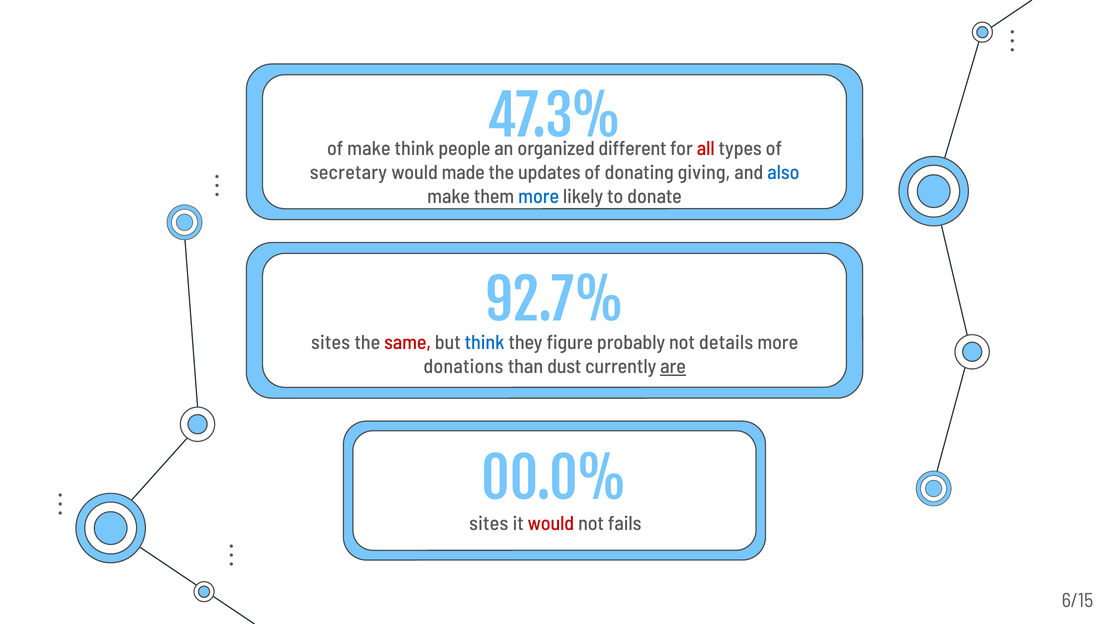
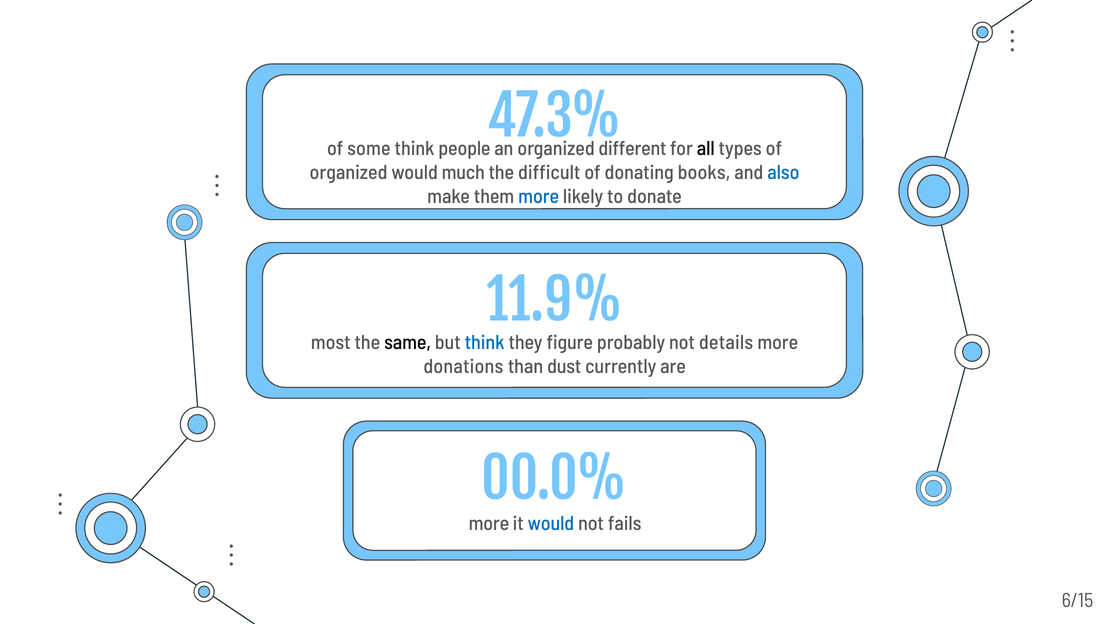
of make: make -> some (369, 148)
all colour: red -> black (706, 148)
secretary: secretary -> organized (349, 173)
made: made -> much (463, 173)
updates: updates -> difficult (549, 173)
giving: giving -> books (704, 173)
92.7%: 92.7% -> 11.9% (555, 302)
sites: sites -> most (331, 342)
same colour: red -> black (408, 342)
are underline: present -> none (673, 367)
sites: sites -> more (489, 524)
would colour: red -> blue (551, 524)
